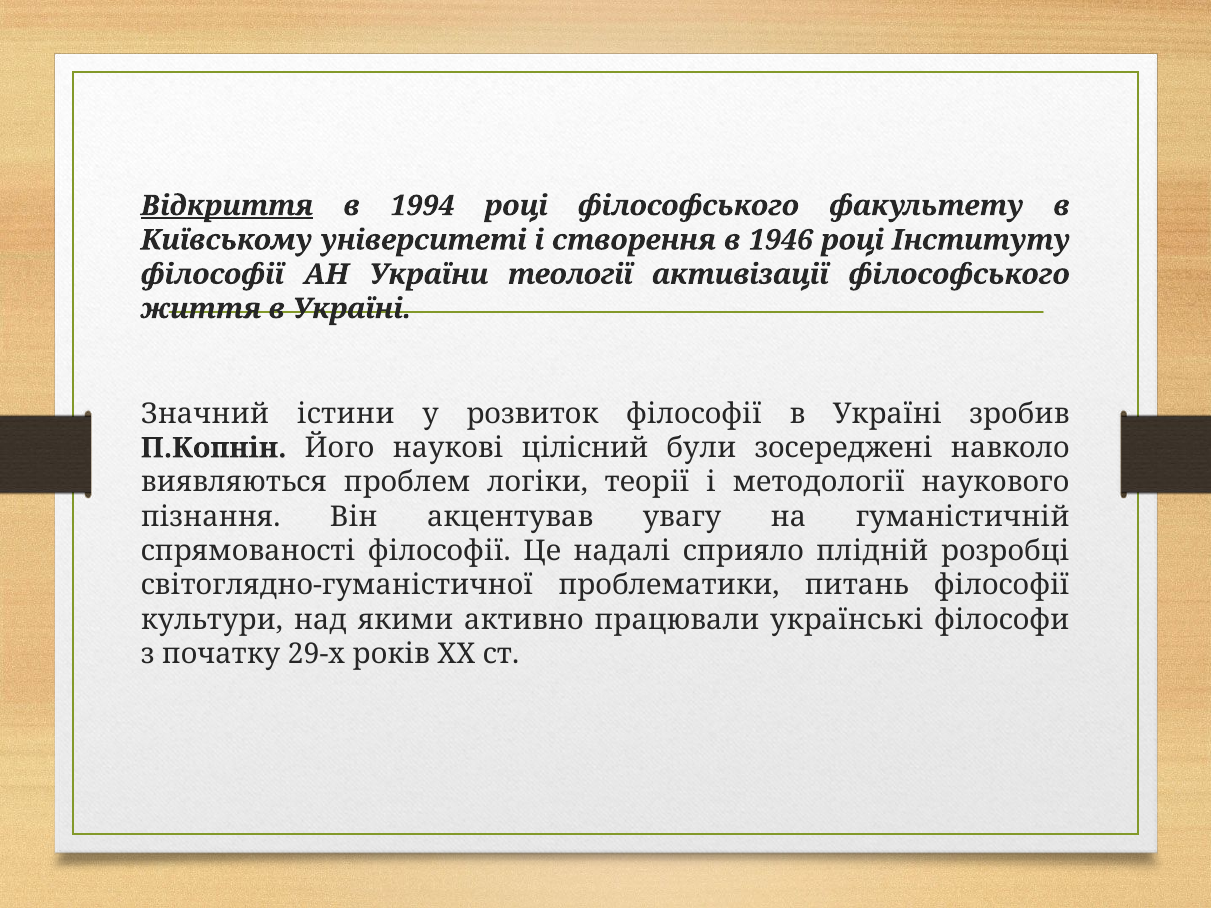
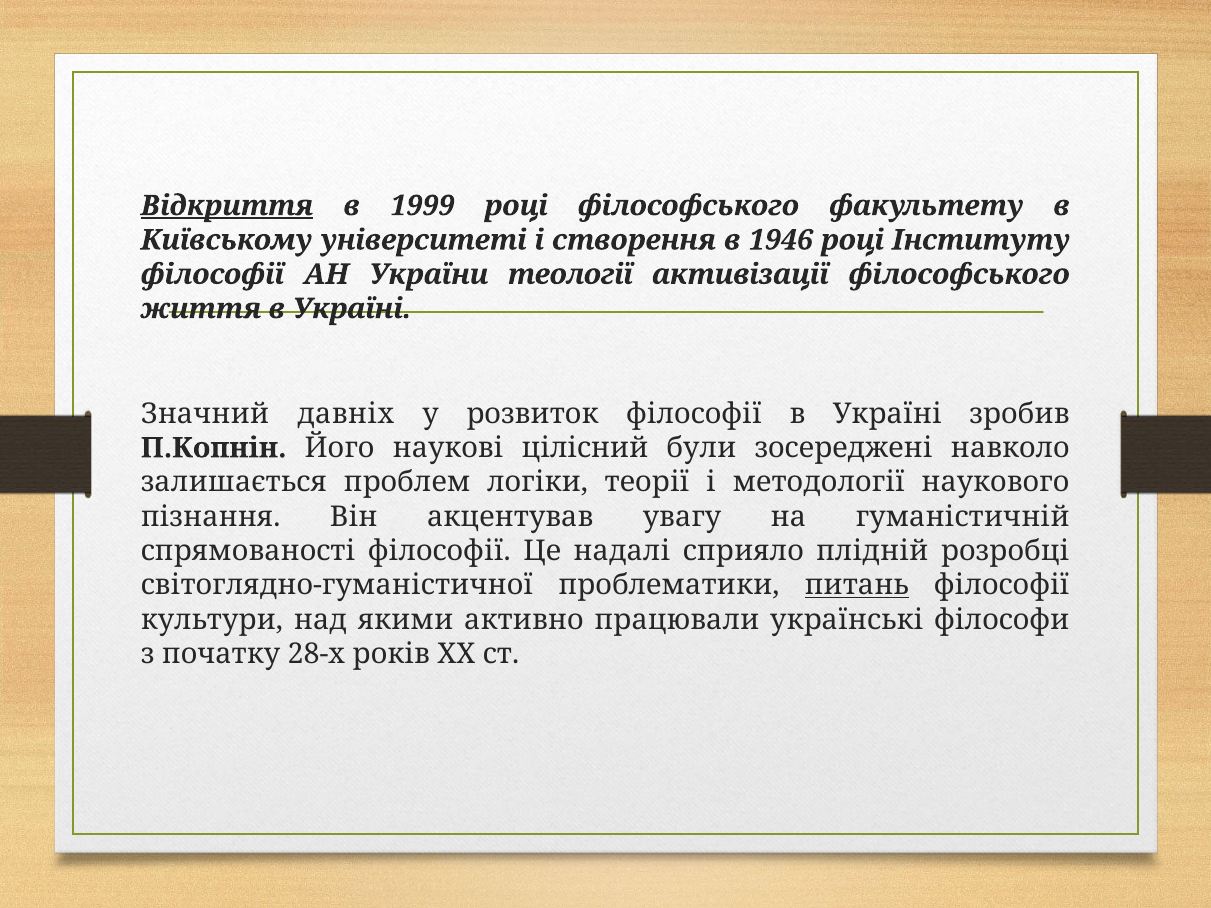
1994: 1994 -> 1999 (422, 206)
істини: істини -> давніх (346, 414)
виявляються: виявляються -> залишається (234, 482)
питань underline: none -> present (857, 585)
29-х: 29-х -> 28-х (316, 654)
